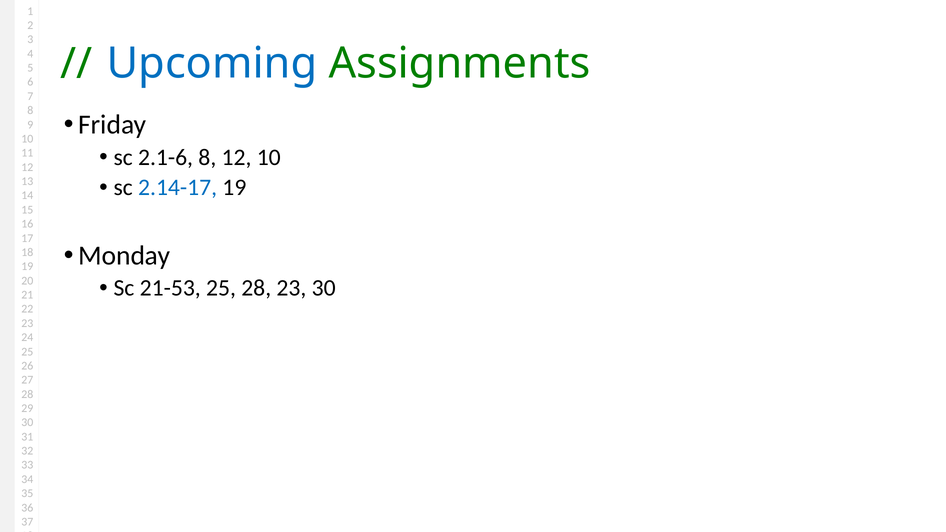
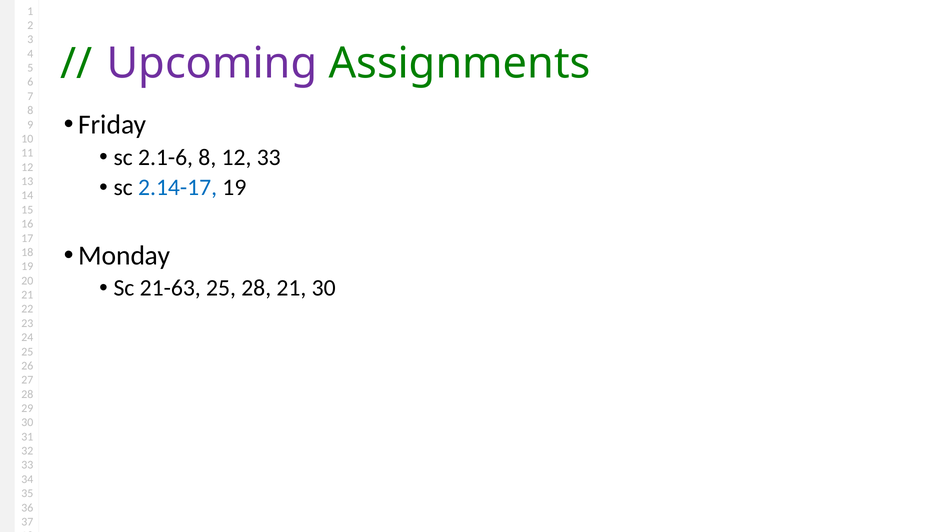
Upcoming colour: blue -> purple (212, 64)
12 10: 10 -> 33 (269, 157)
21-53: 21-53 -> 21-63 (170, 288)
28 23: 23 -> 21 (291, 288)
